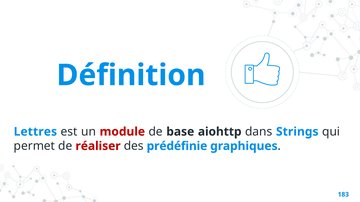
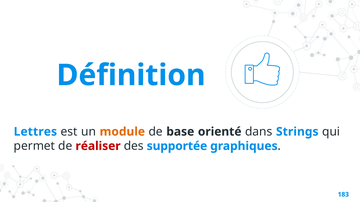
module colour: red -> orange (122, 132)
aiohttp: aiohttp -> orienté (220, 132)
prédéfinie: prédéfinie -> supportée (177, 146)
